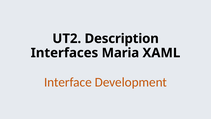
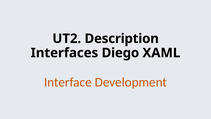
Maria: Maria -> Diego (120, 53)
